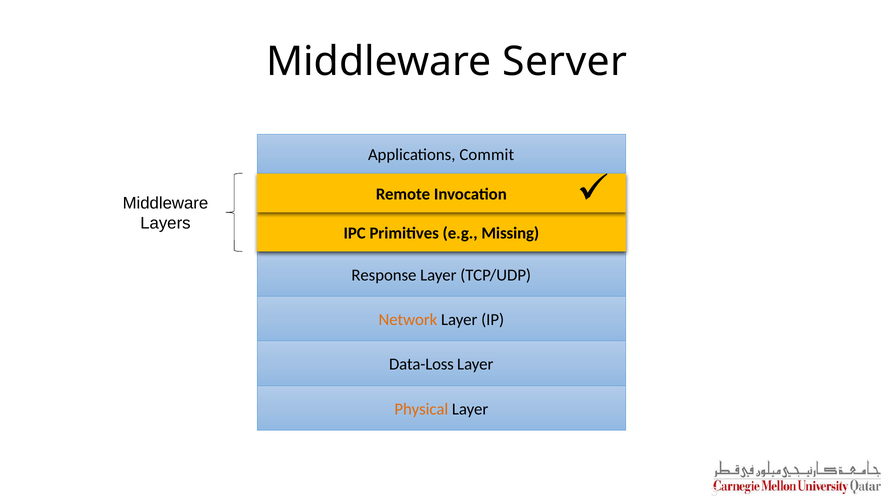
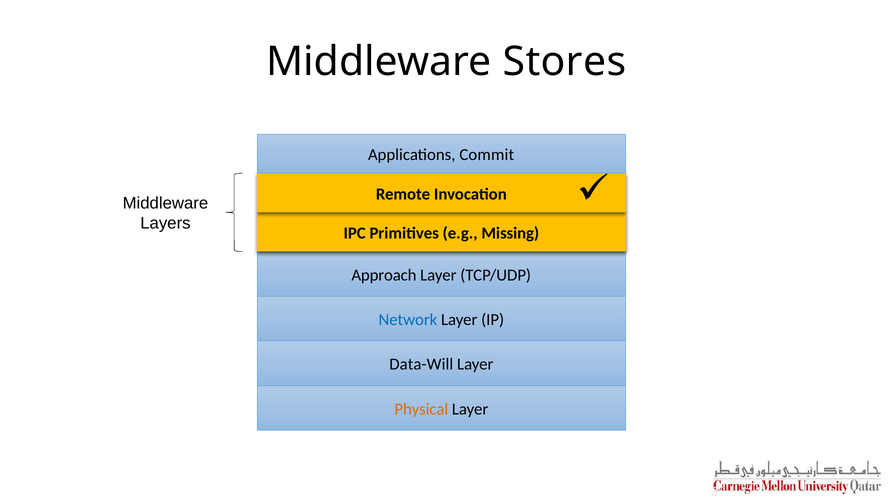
Server: Server -> Stores (565, 62)
Response: Response -> Approach (384, 275)
Network colour: orange -> blue (408, 320)
Data-Loss: Data-Loss -> Data-Will (421, 364)
